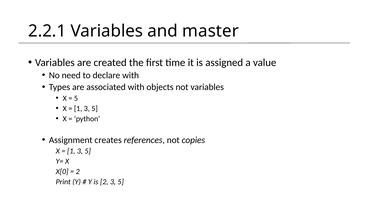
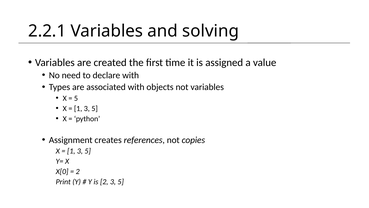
master: master -> solving (211, 31)
